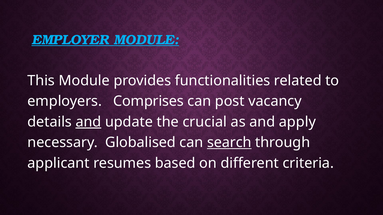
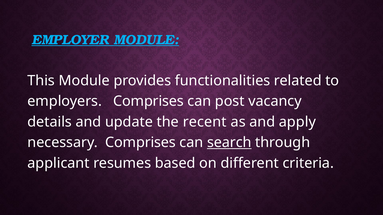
and underline: present -> none (88, 122)
crucial: crucial -> recent (205, 122)
necessary Globalised: Globalised -> Comprises (140, 143)
